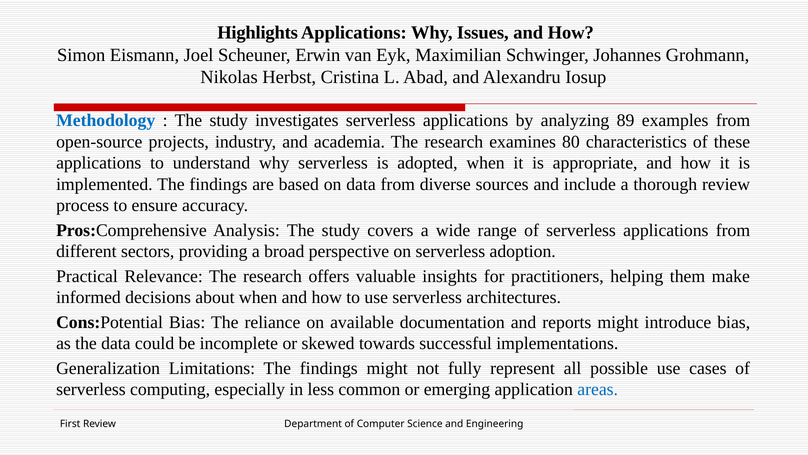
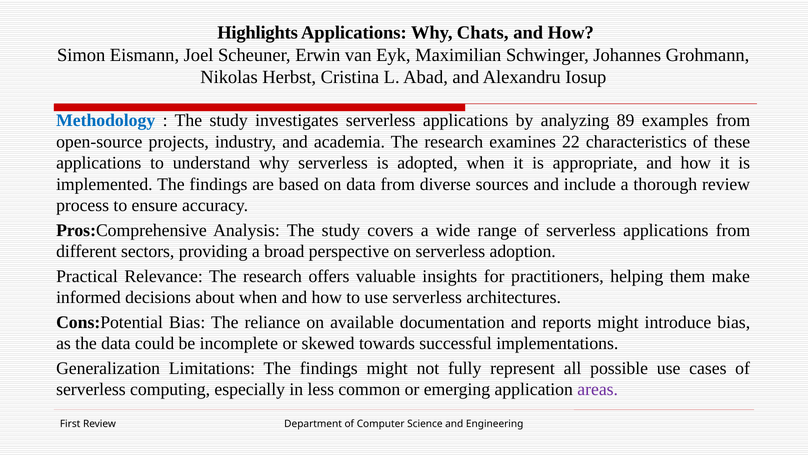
Issues: Issues -> Chats (483, 33)
80: 80 -> 22 (571, 142)
areas colour: blue -> purple (598, 389)
